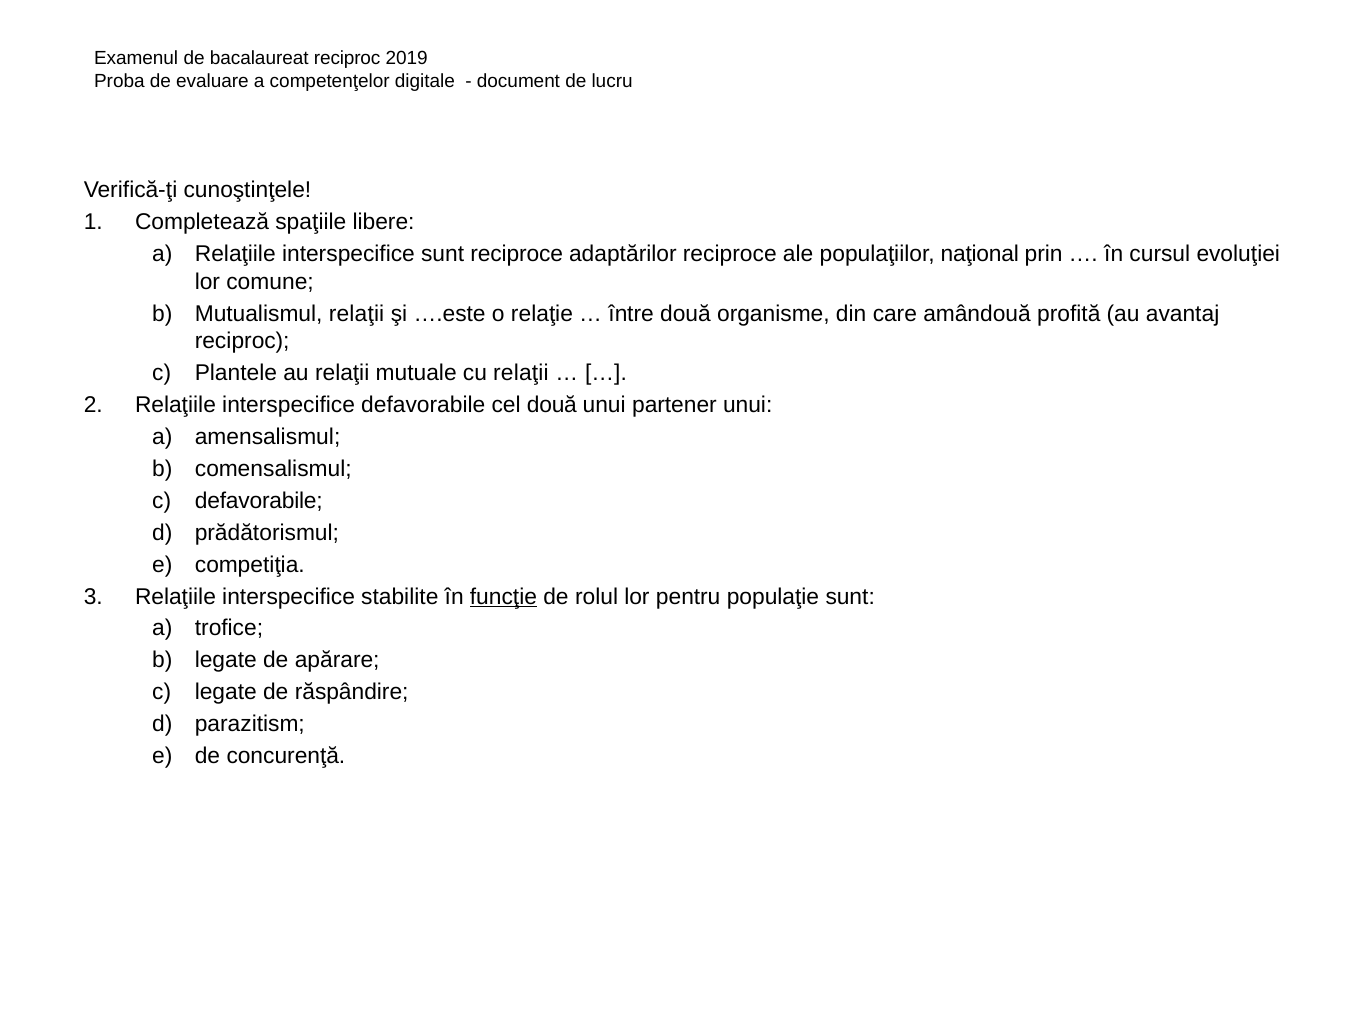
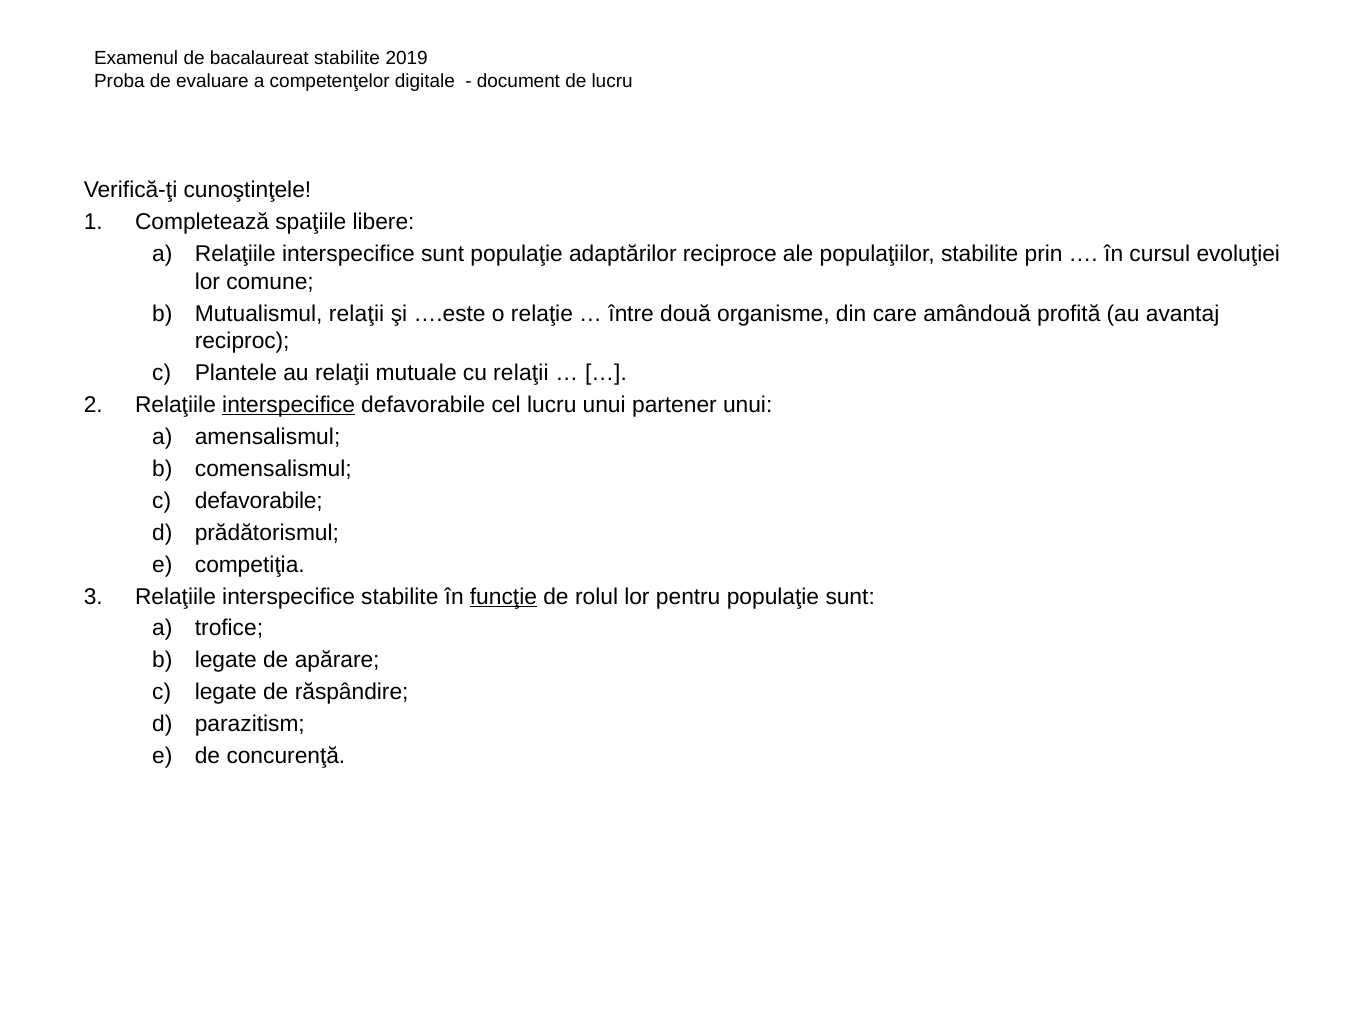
bacalaureat reciproc: reciproc -> stabilite (347, 58)
sunt reciproce: reciproce -> populaţie (517, 254)
populaţiilor naţional: naţional -> stabilite (980, 254)
interspecifice underline: none -> present (289, 405)
cel două: două -> lucru (552, 405)
